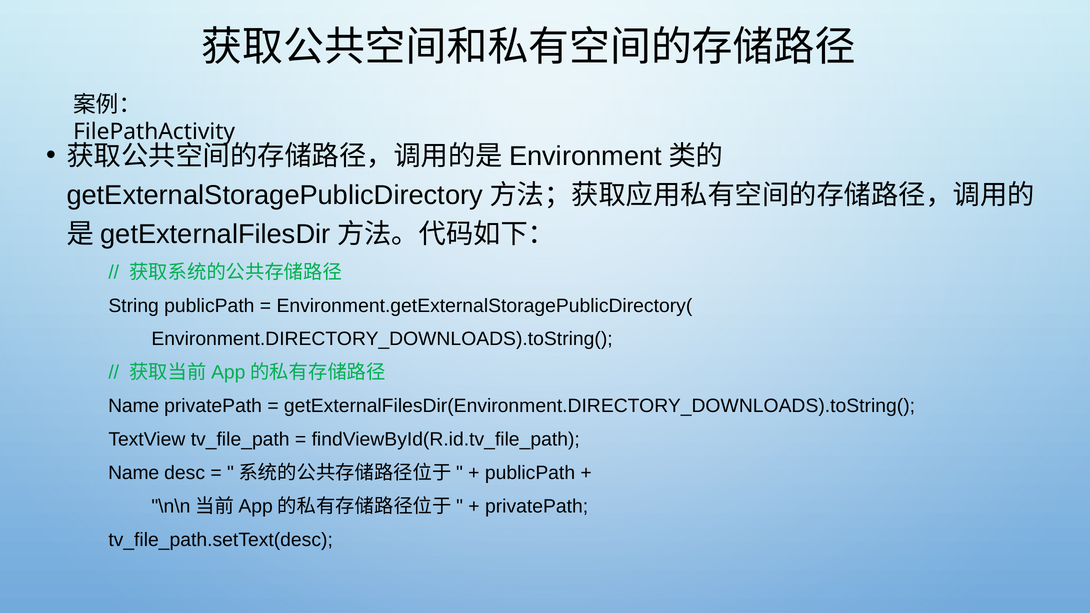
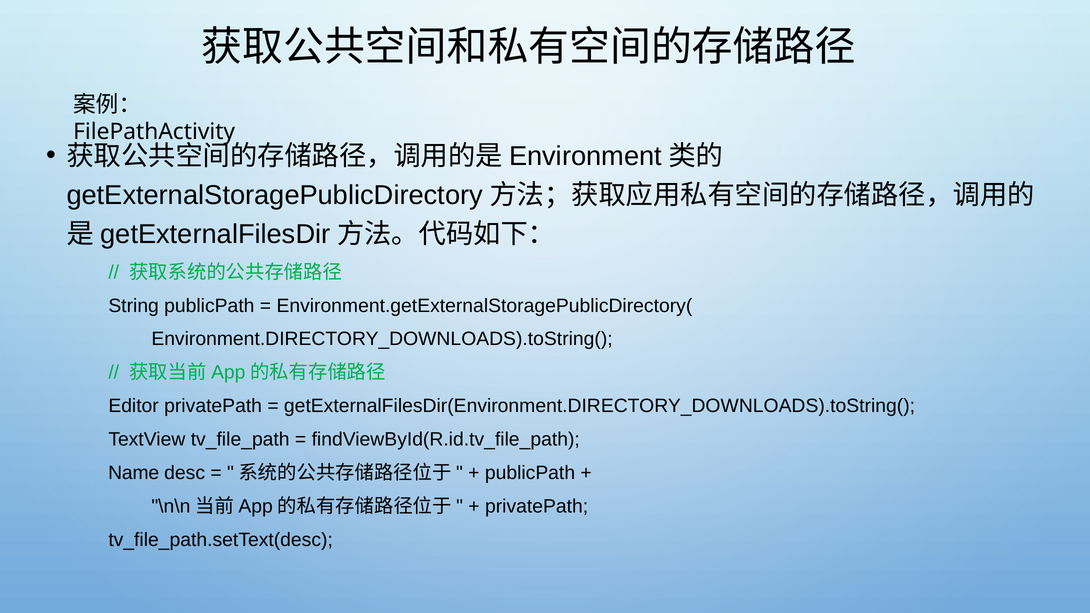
Name: Name -> Editor (134, 406)
